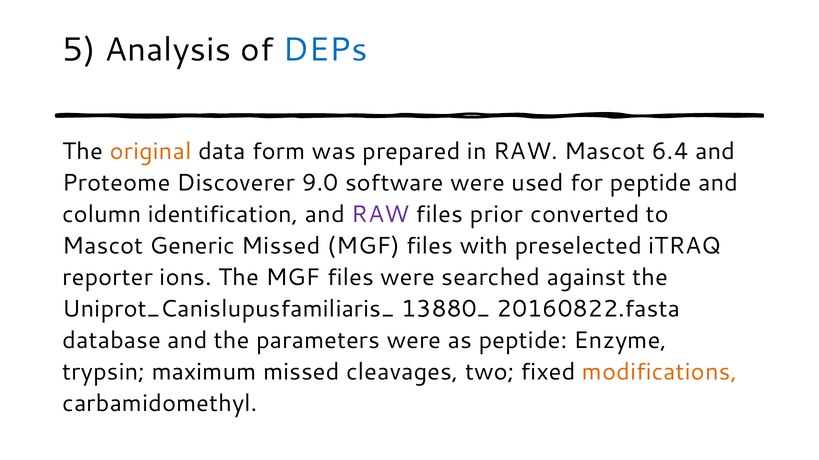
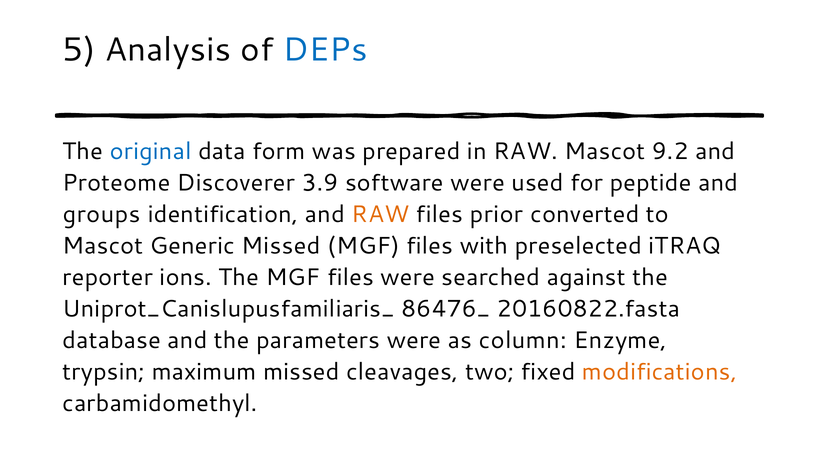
original colour: orange -> blue (151, 152)
6.4: 6.4 -> 9.2 (670, 152)
9.0: 9.0 -> 3.9 (320, 183)
column: column -> groups (102, 215)
RAW colour: purple -> orange (380, 215)
13880_: 13880_ -> 86476_ (446, 309)
as peptide: peptide -> column (523, 341)
